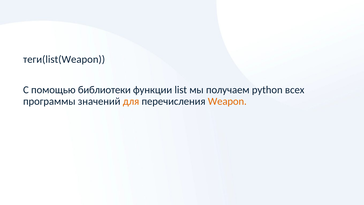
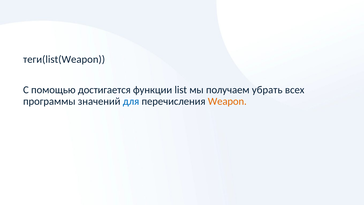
библиотеки: библиотеки -> достигается (104, 90)
python: python -> убрать (267, 90)
для colour: orange -> blue (131, 101)
